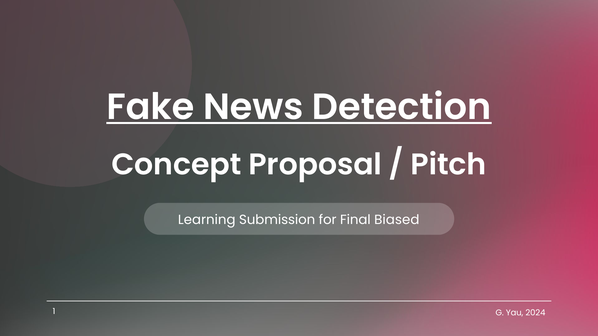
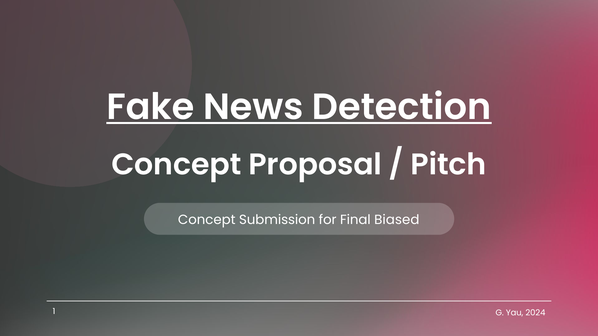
Learning: Learning -> Concept (207, 220)
